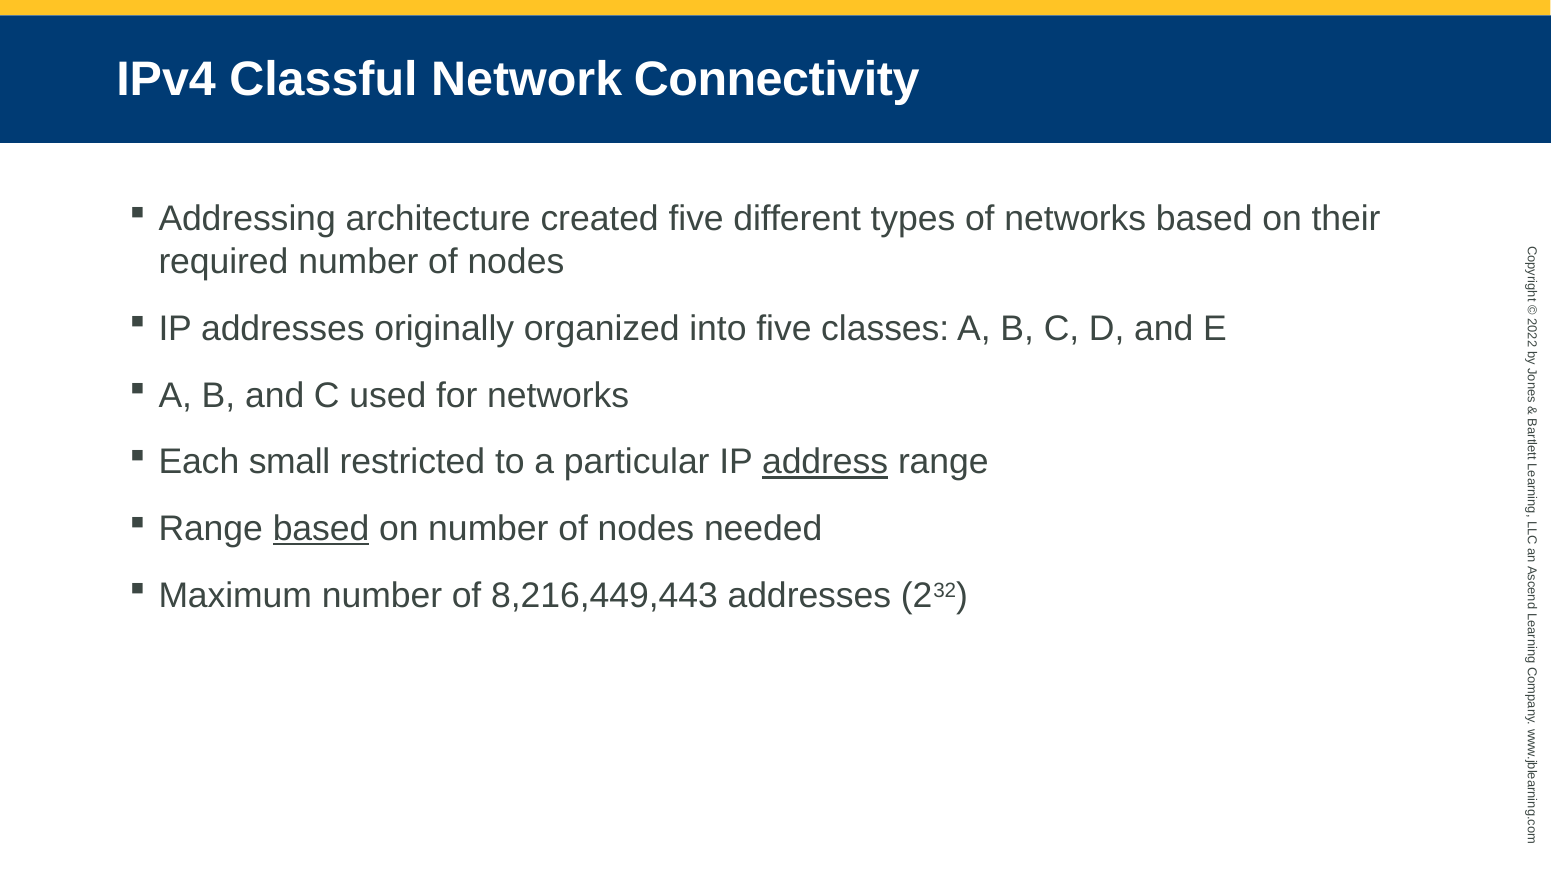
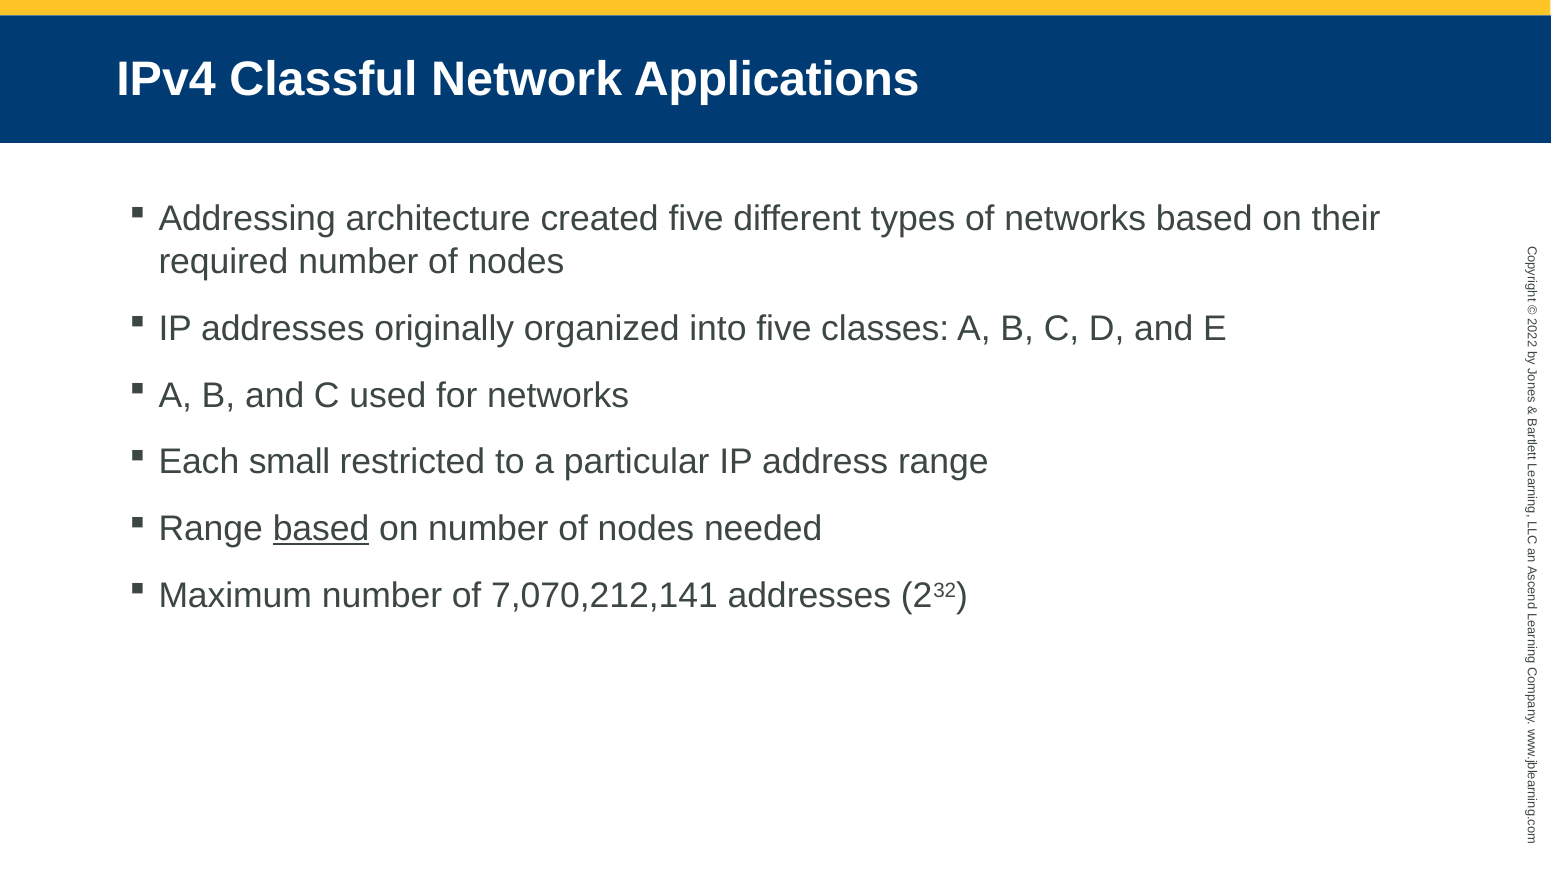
Connectivity: Connectivity -> Applications (777, 80)
address underline: present -> none (825, 462)
8,216,449,443: 8,216,449,443 -> 7,070,212,141 (605, 596)
